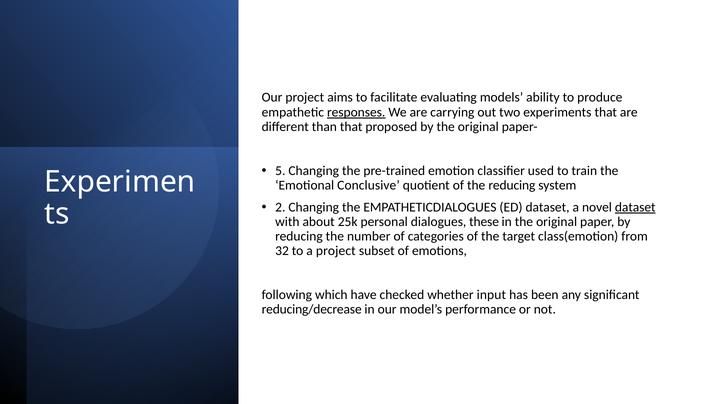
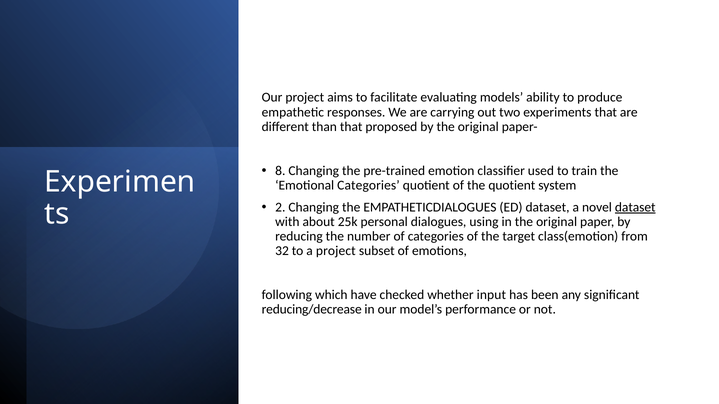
responses underline: present -> none (356, 112)
5: 5 -> 8 (280, 171)
Emotional Conclusive: Conclusive -> Categories (368, 185)
the reducing: reducing -> quotient (512, 185)
these: these -> using (484, 222)
